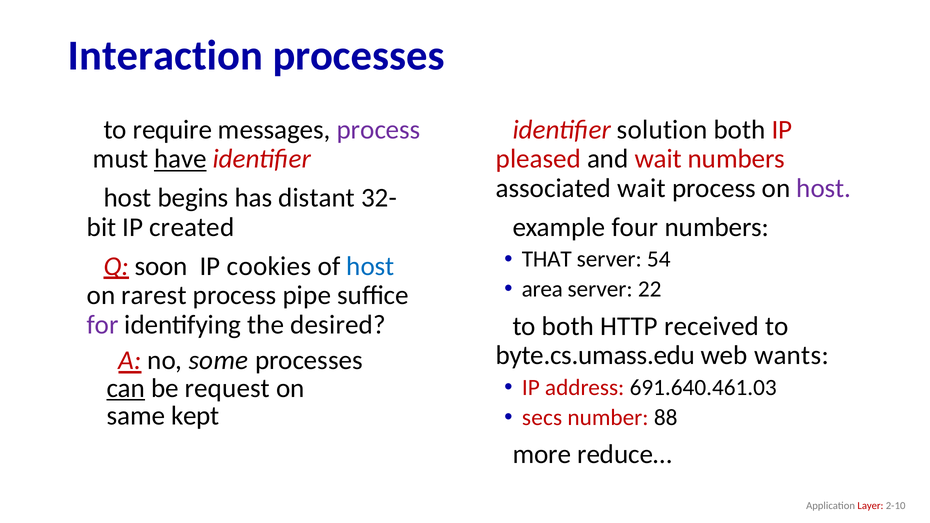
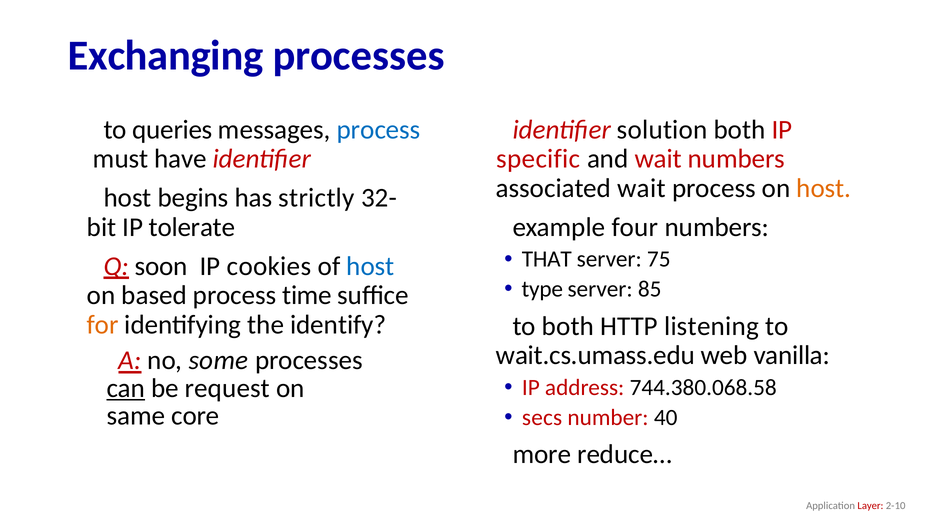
Interaction: Interaction -> Exchanging (166, 56)
require: require -> queries (172, 130)
process colour: purple -> blue (379, 130)
have underline: present -> none (180, 159)
pleased: pleased -> specific (538, 159)
host colour: purple -> orange (824, 188)
distant: distant -> strictly (317, 198)
created: created -> tolerate (192, 227)
54: 54 -> 75 (659, 259)
area: area -> type (542, 289)
22: 22 -> 85 (650, 289)
rarest: rarest -> based (154, 296)
pipe: pipe -> time (307, 296)
for colour: purple -> orange (103, 325)
desired: desired -> identify (338, 325)
received: received -> listening (712, 326)
byte.cs.umass.edu: byte.cs.umass.edu -> wait.cs.umass.edu (595, 355)
wants: wants -> vanilla (792, 355)
691.640.461.03: 691.640.461.03 -> 744.380.068.58 (703, 388)
kept: kept -> core (195, 416)
88: 88 -> 40 (666, 417)
